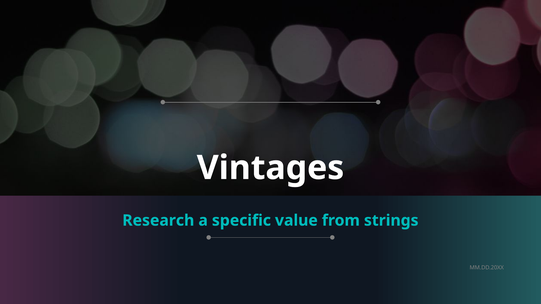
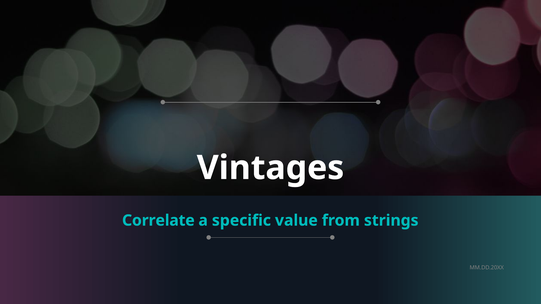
Research: Research -> Correlate (158, 221)
